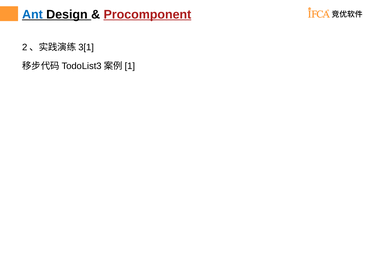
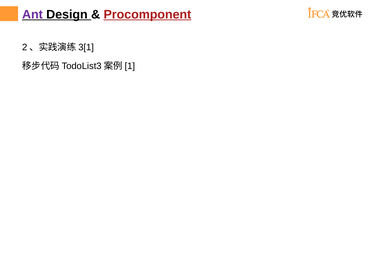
Ant colour: blue -> purple (32, 14)
